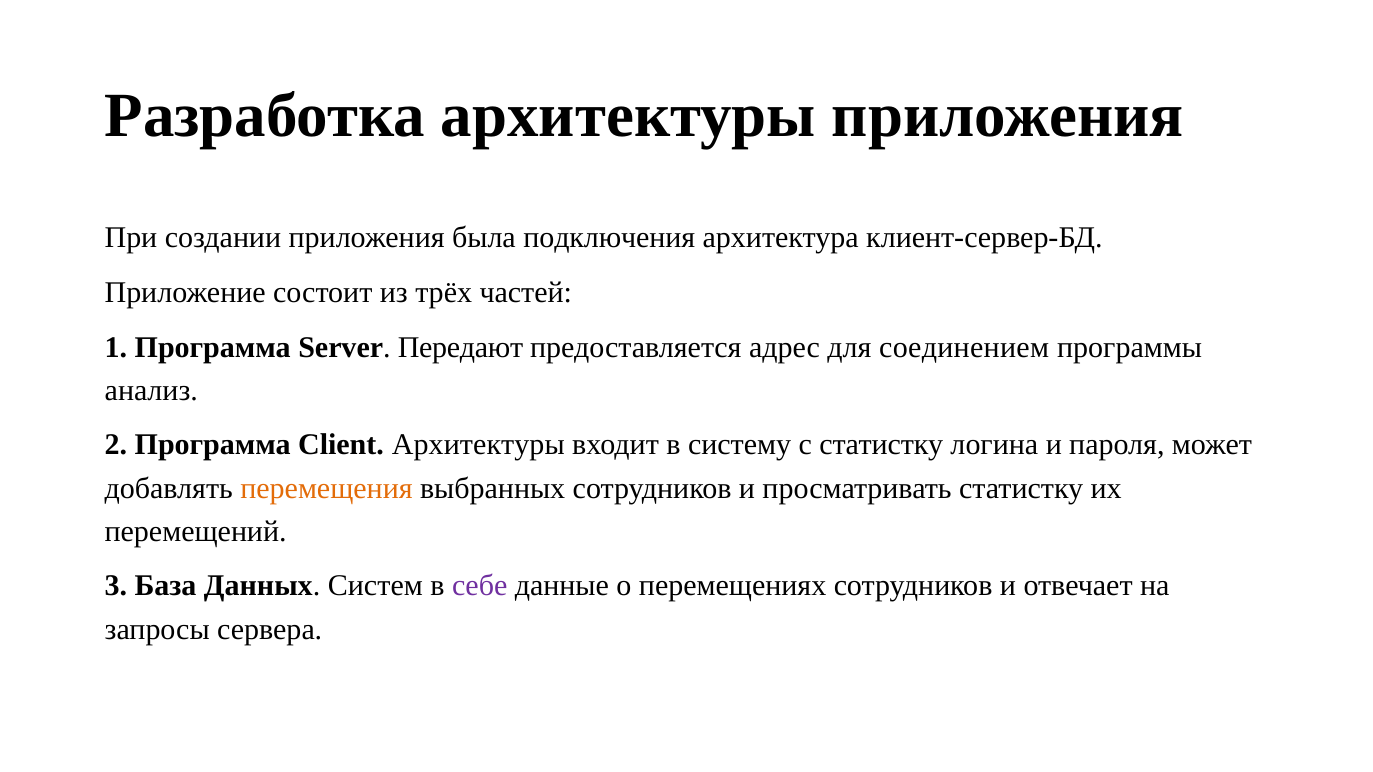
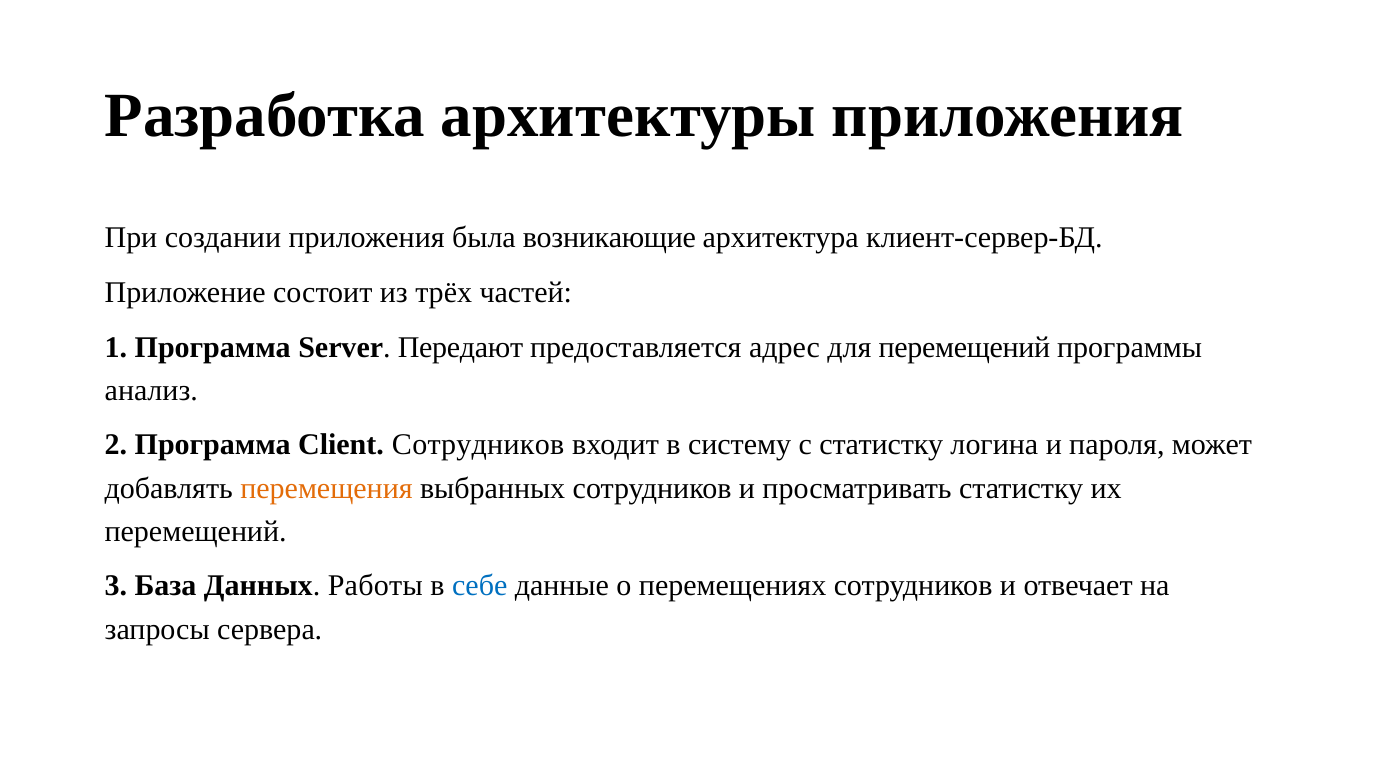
подключения: подключения -> возникающие (609, 238)
для соединением: соединением -> перемещений (964, 347)
Client Архитектуры: Архитектуры -> Сотрудников (478, 445)
Систем: Систем -> Работы (375, 586)
себе colour: purple -> blue (480, 586)
